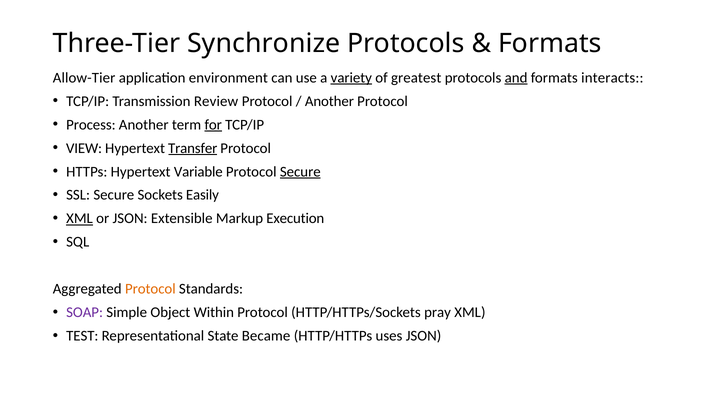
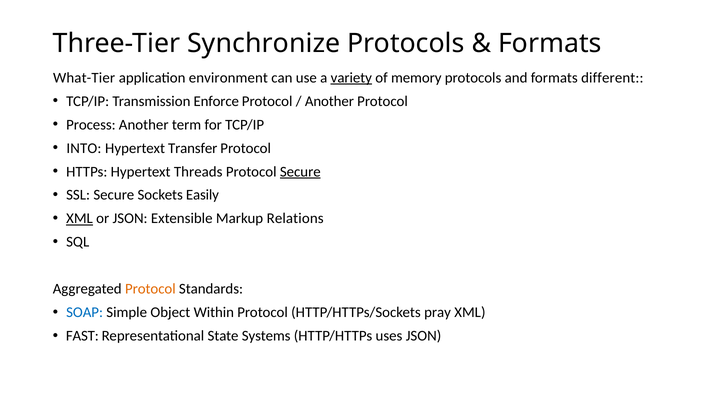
Allow-Tier: Allow-Tier -> What-Tier (84, 78)
greatest: greatest -> memory (416, 78)
and underline: present -> none (516, 78)
interacts: interacts -> different (612, 78)
Review: Review -> Enforce (216, 101)
for underline: present -> none (213, 125)
VIEW: VIEW -> INTO (84, 148)
Transfer underline: present -> none (193, 148)
Variable: Variable -> Threads (198, 172)
Execution: Execution -> Relations (295, 219)
SOAP colour: purple -> blue (85, 313)
TEST: TEST -> FAST (82, 336)
Became: Became -> Systems (266, 336)
